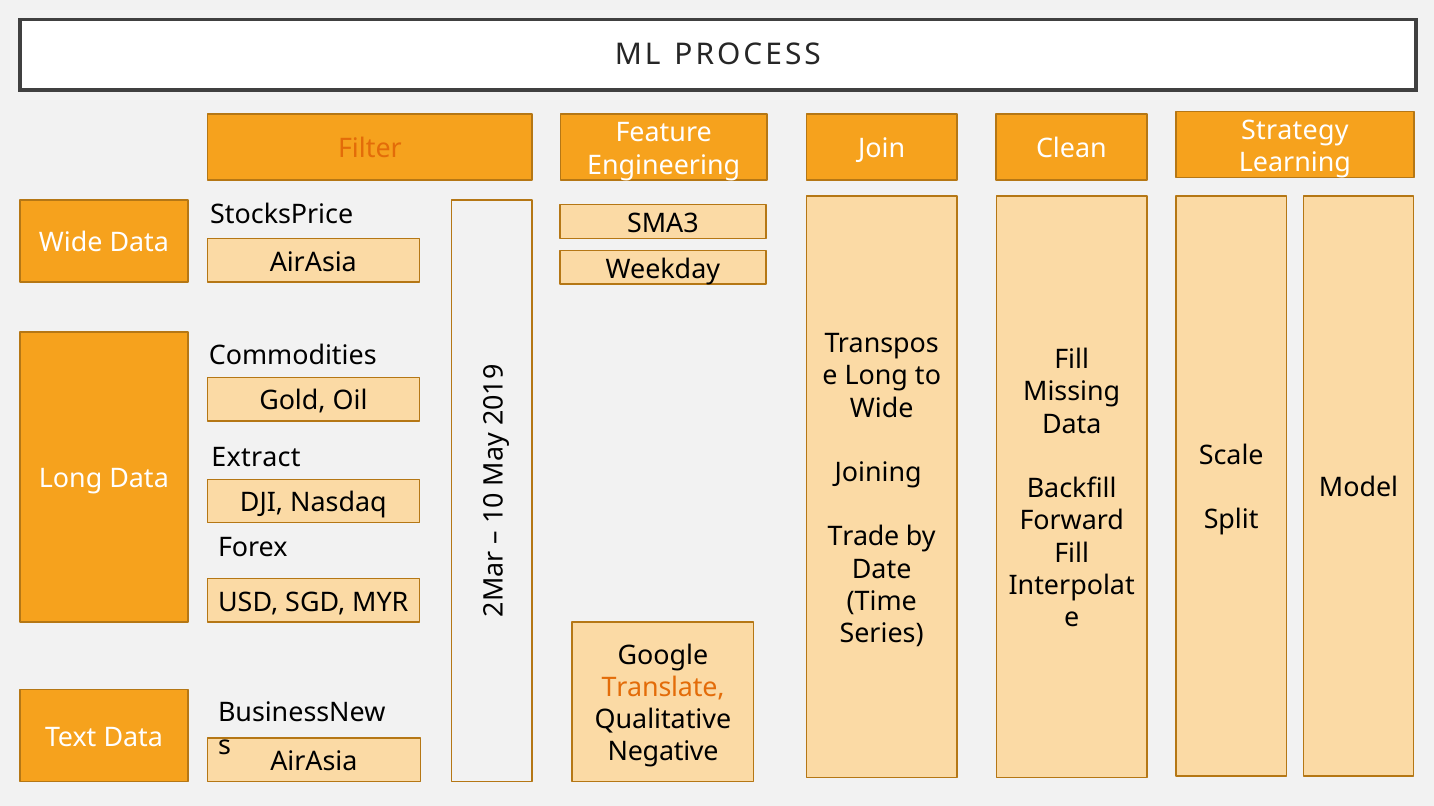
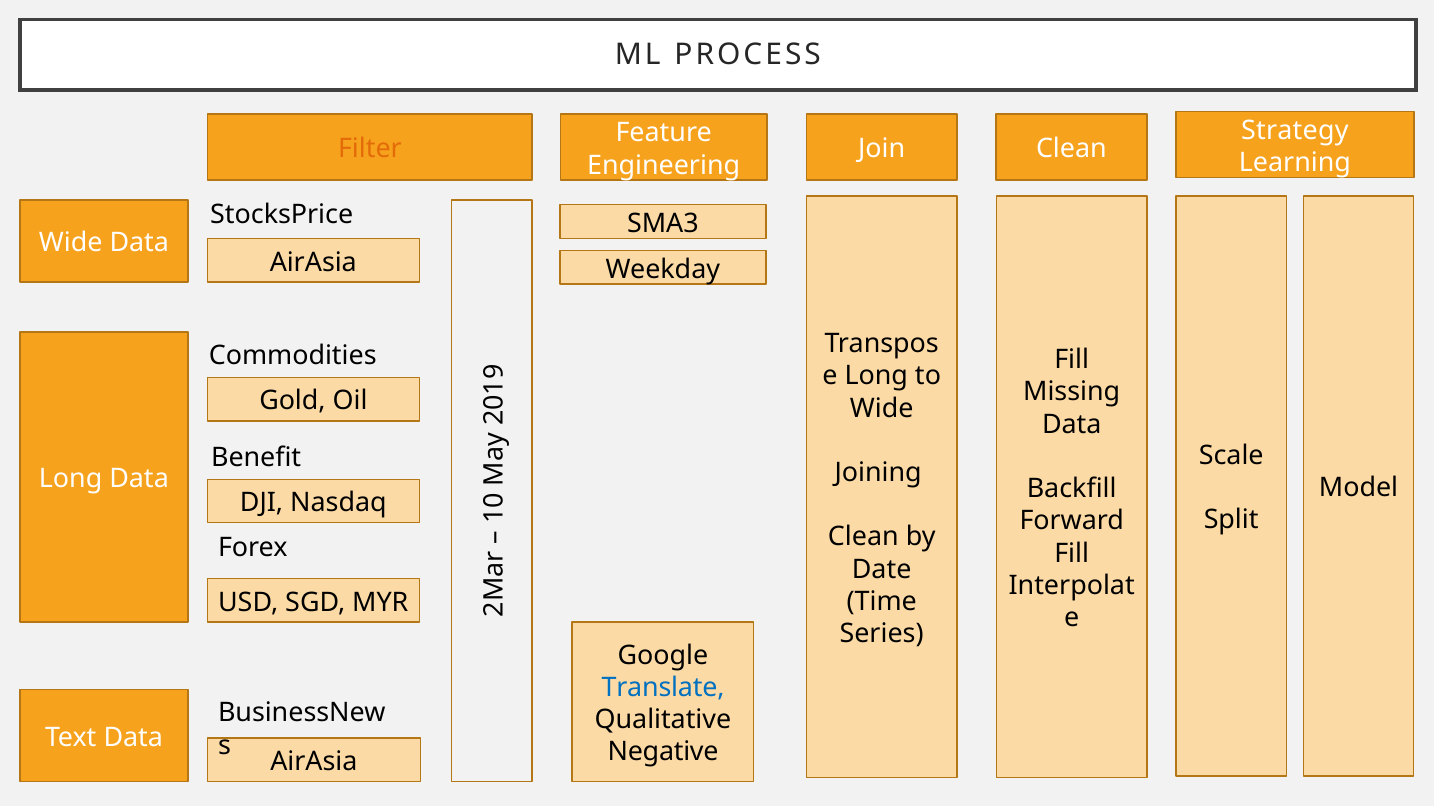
Extract: Extract -> Benefit (256, 458)
Trade: Trade -> Clean (863, 538)
Translate colour: orange -> blue (663, 688)
